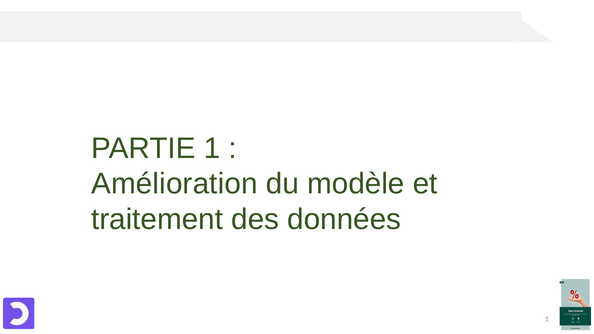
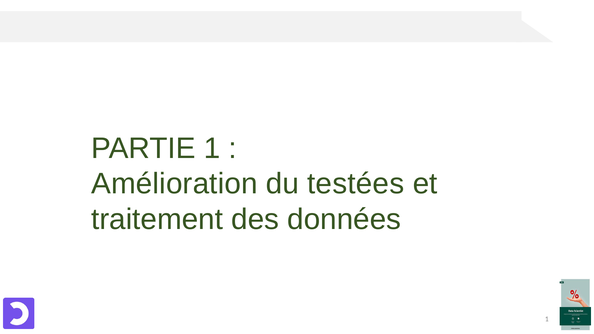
modèle: modèle -> testées (356, 184)
